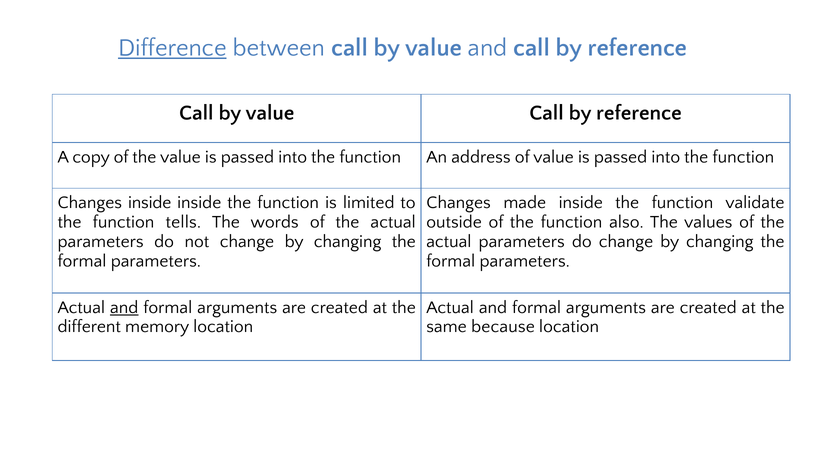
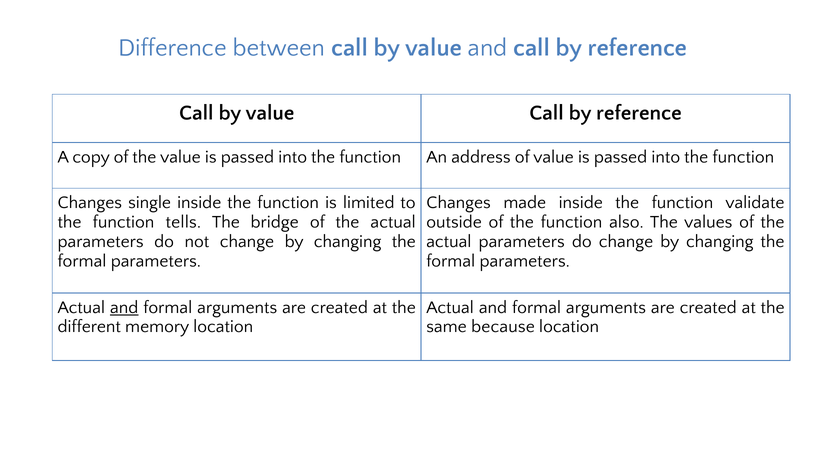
Difference underline: present -> none (172, 48)
Changes inside: inside -> single (150, 203)
words: words -> bridge (275, 222)
